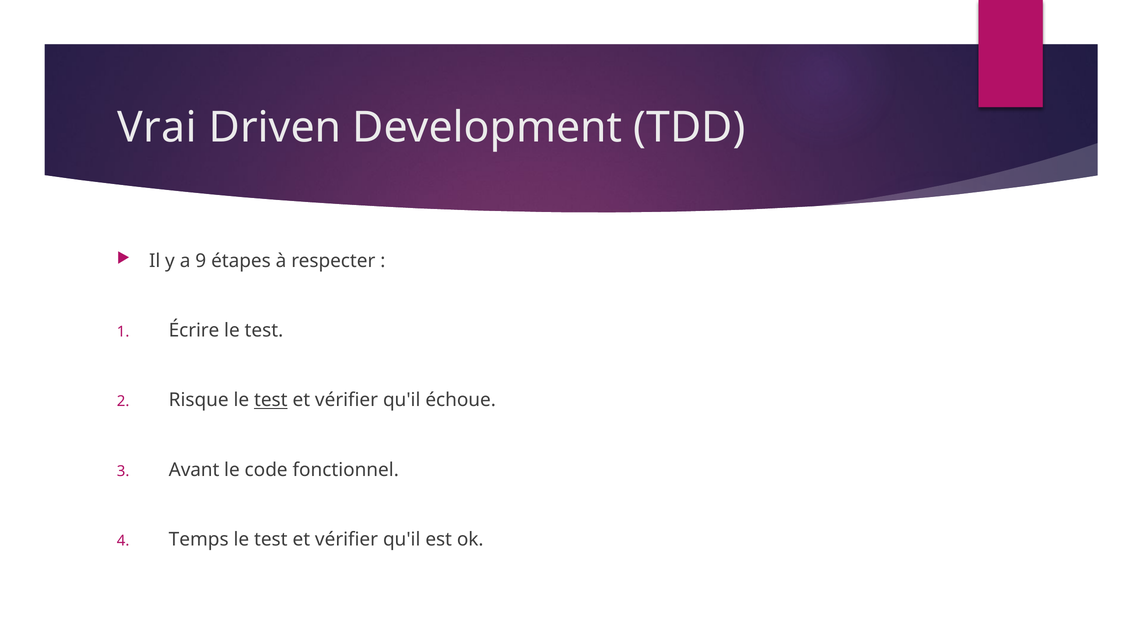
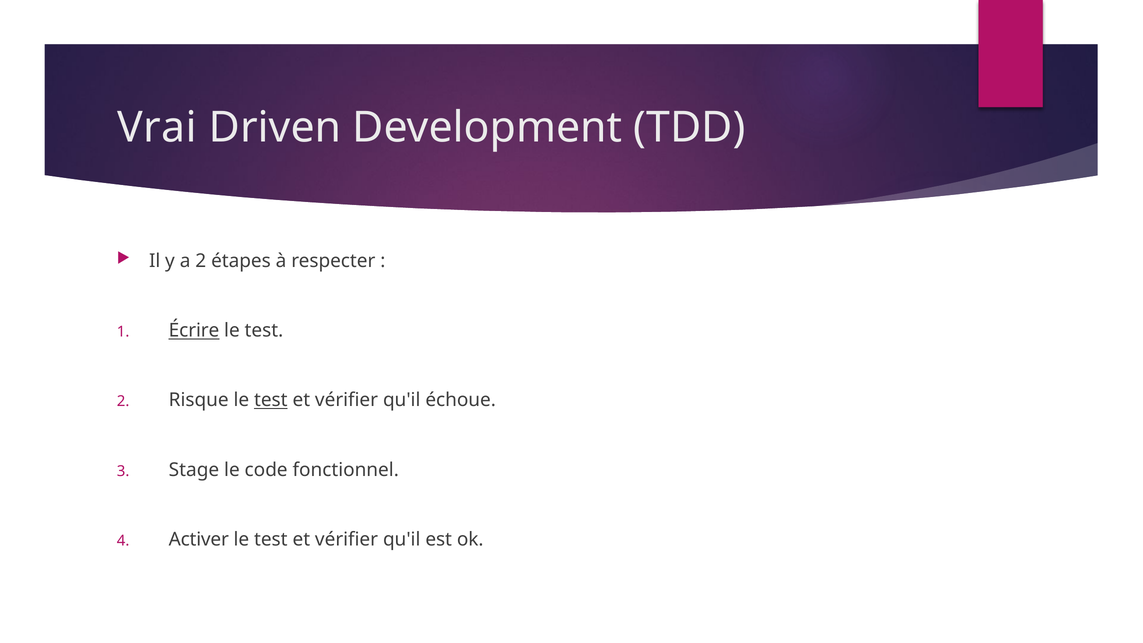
a 9: 9 -> 2 (201, 261)
Écrire underline: none -> present (194, 331)
Avant: Avant -> Stage (194, 470)
Temps: Temps -> Activer (199, 539)
